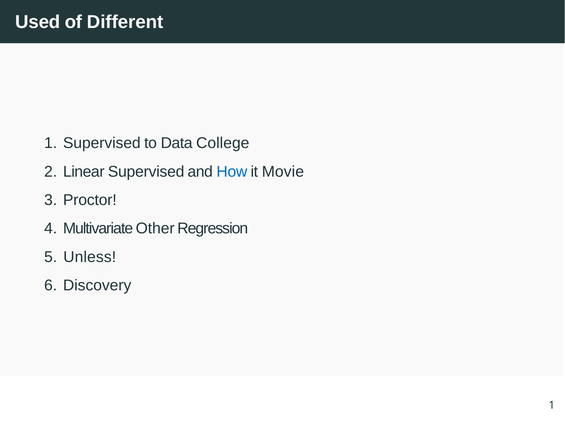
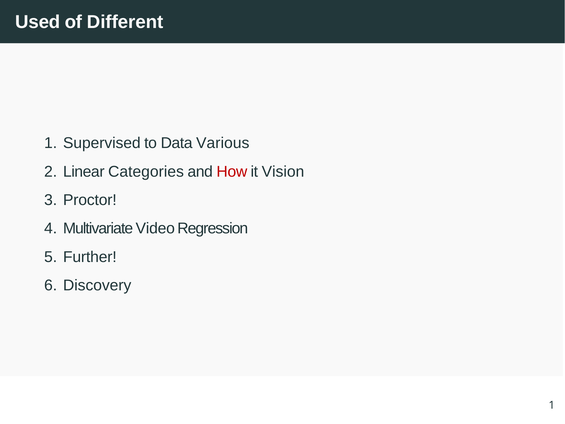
College: College -> Various (223, 143)
Linear Supervised: Supervised -> Categories (146, 172)
How colour: blue -> red (232, 172)
Movie: Movie -> Vision (283, 172)
Other: Other -> Video (155, 229)
Unless: Unless -> Further (90, 257)
